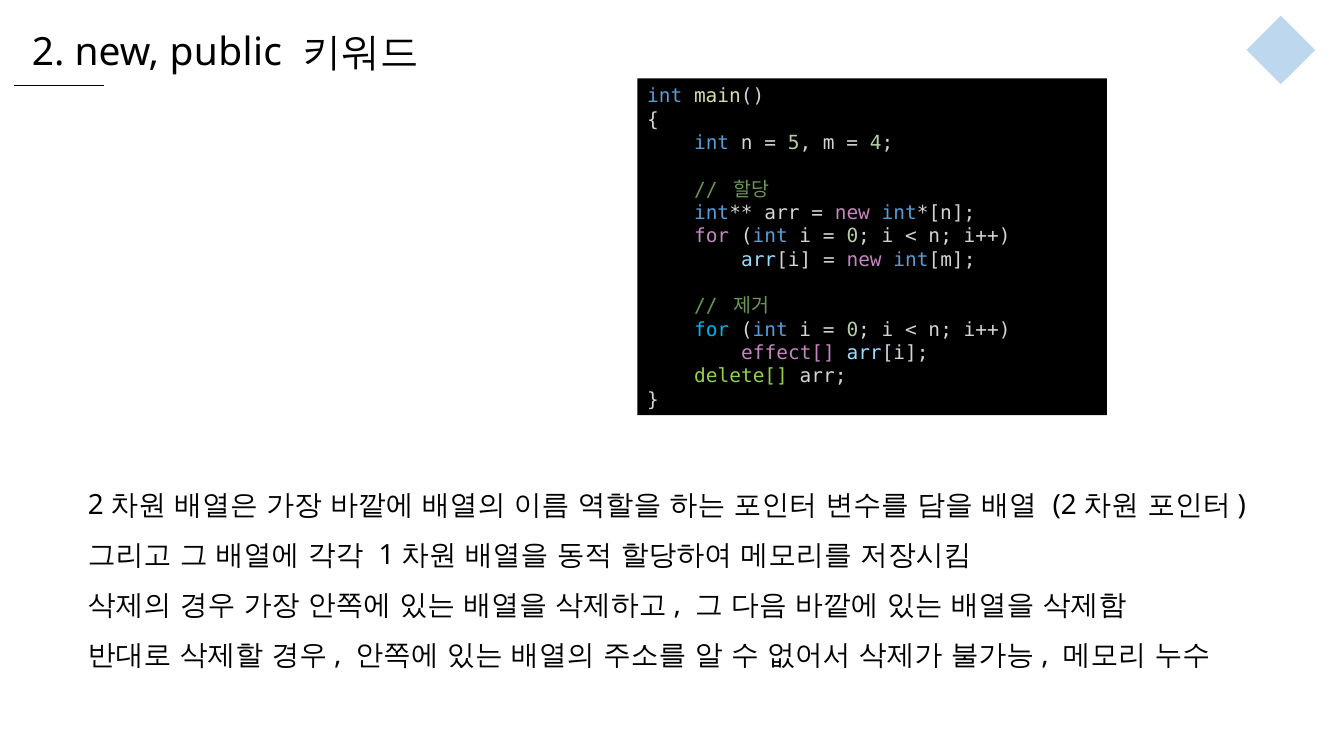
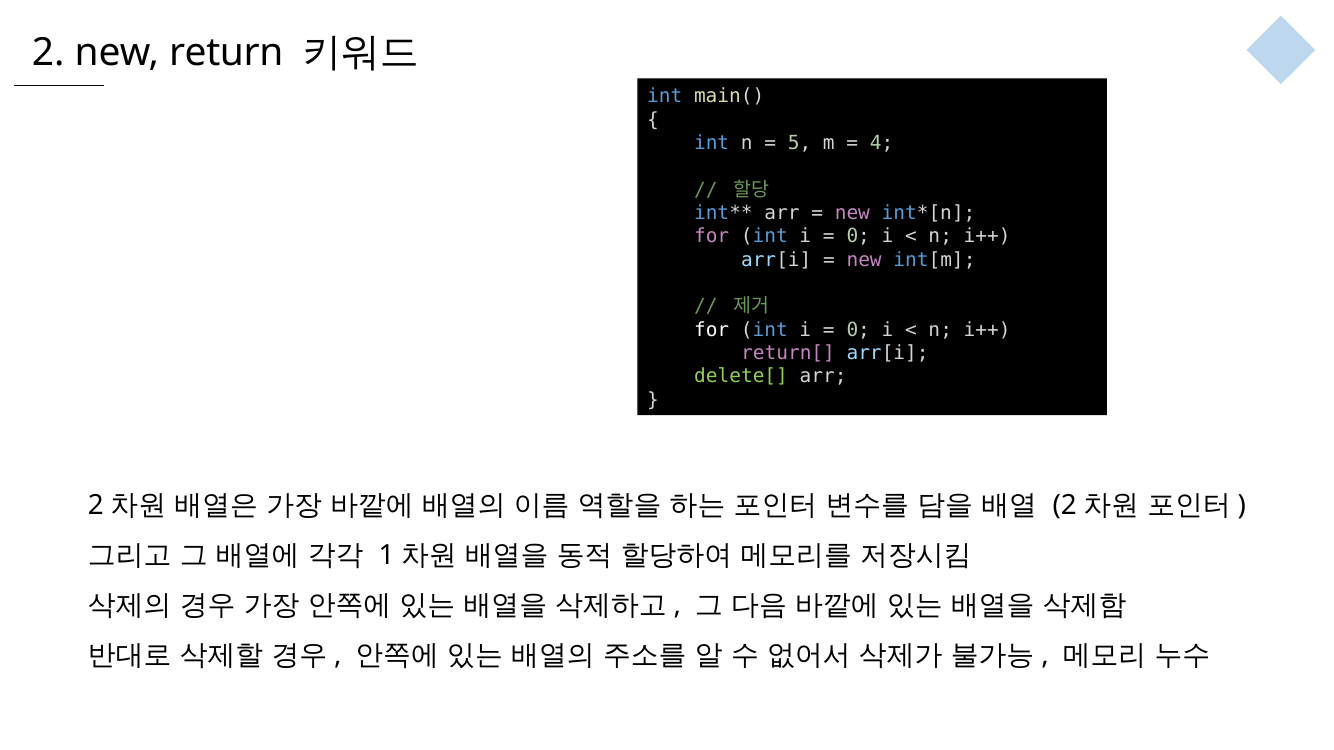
public: public -> return (226, 52)
for colour: light blue -> white (712, 330)
effect[: effect[ -> return[ (788, 353)
